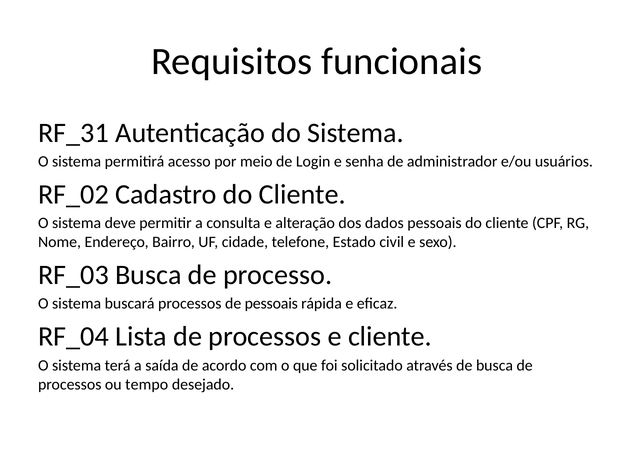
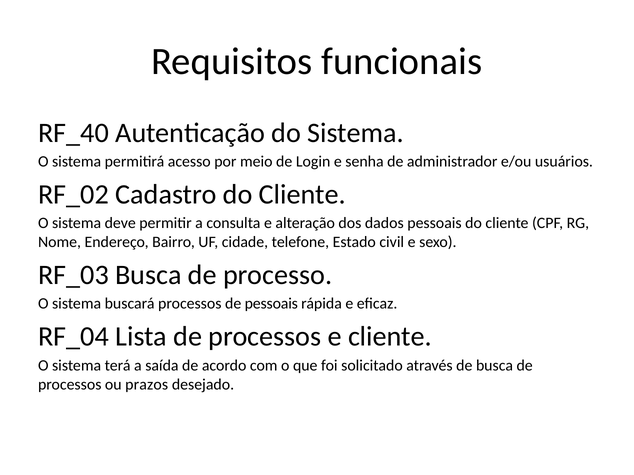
RF_31: RF_31 -> RF_40 (73, 133)
tempo: tempo -> prazos (147, 385)
